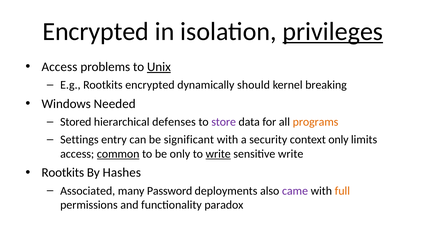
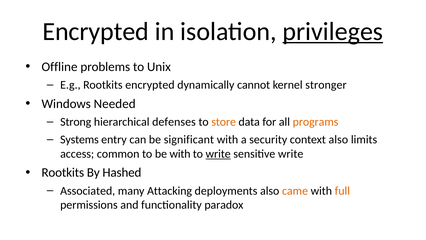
Access: Access -> Offline (60, 67)
Unix underline: present -> none (159, 67)
should: should -> cannot (254, 85)
breaking: breaking -> stronger (326, 85)
Stored: Stored -> Strong (76, 122)
store colour: purple -> orange (224, 122)
Settings: Settings -> Systems (79, 139)
context only: only -> also (338, 139)
common underline: present -> none (118, 154)
be only: only -> with (180, 154)
Hashes: Hashes -> Hashed (122, 172)
Password: Password -> Attacking (170, 191)
came colour: purple -> orange (295, 191)
